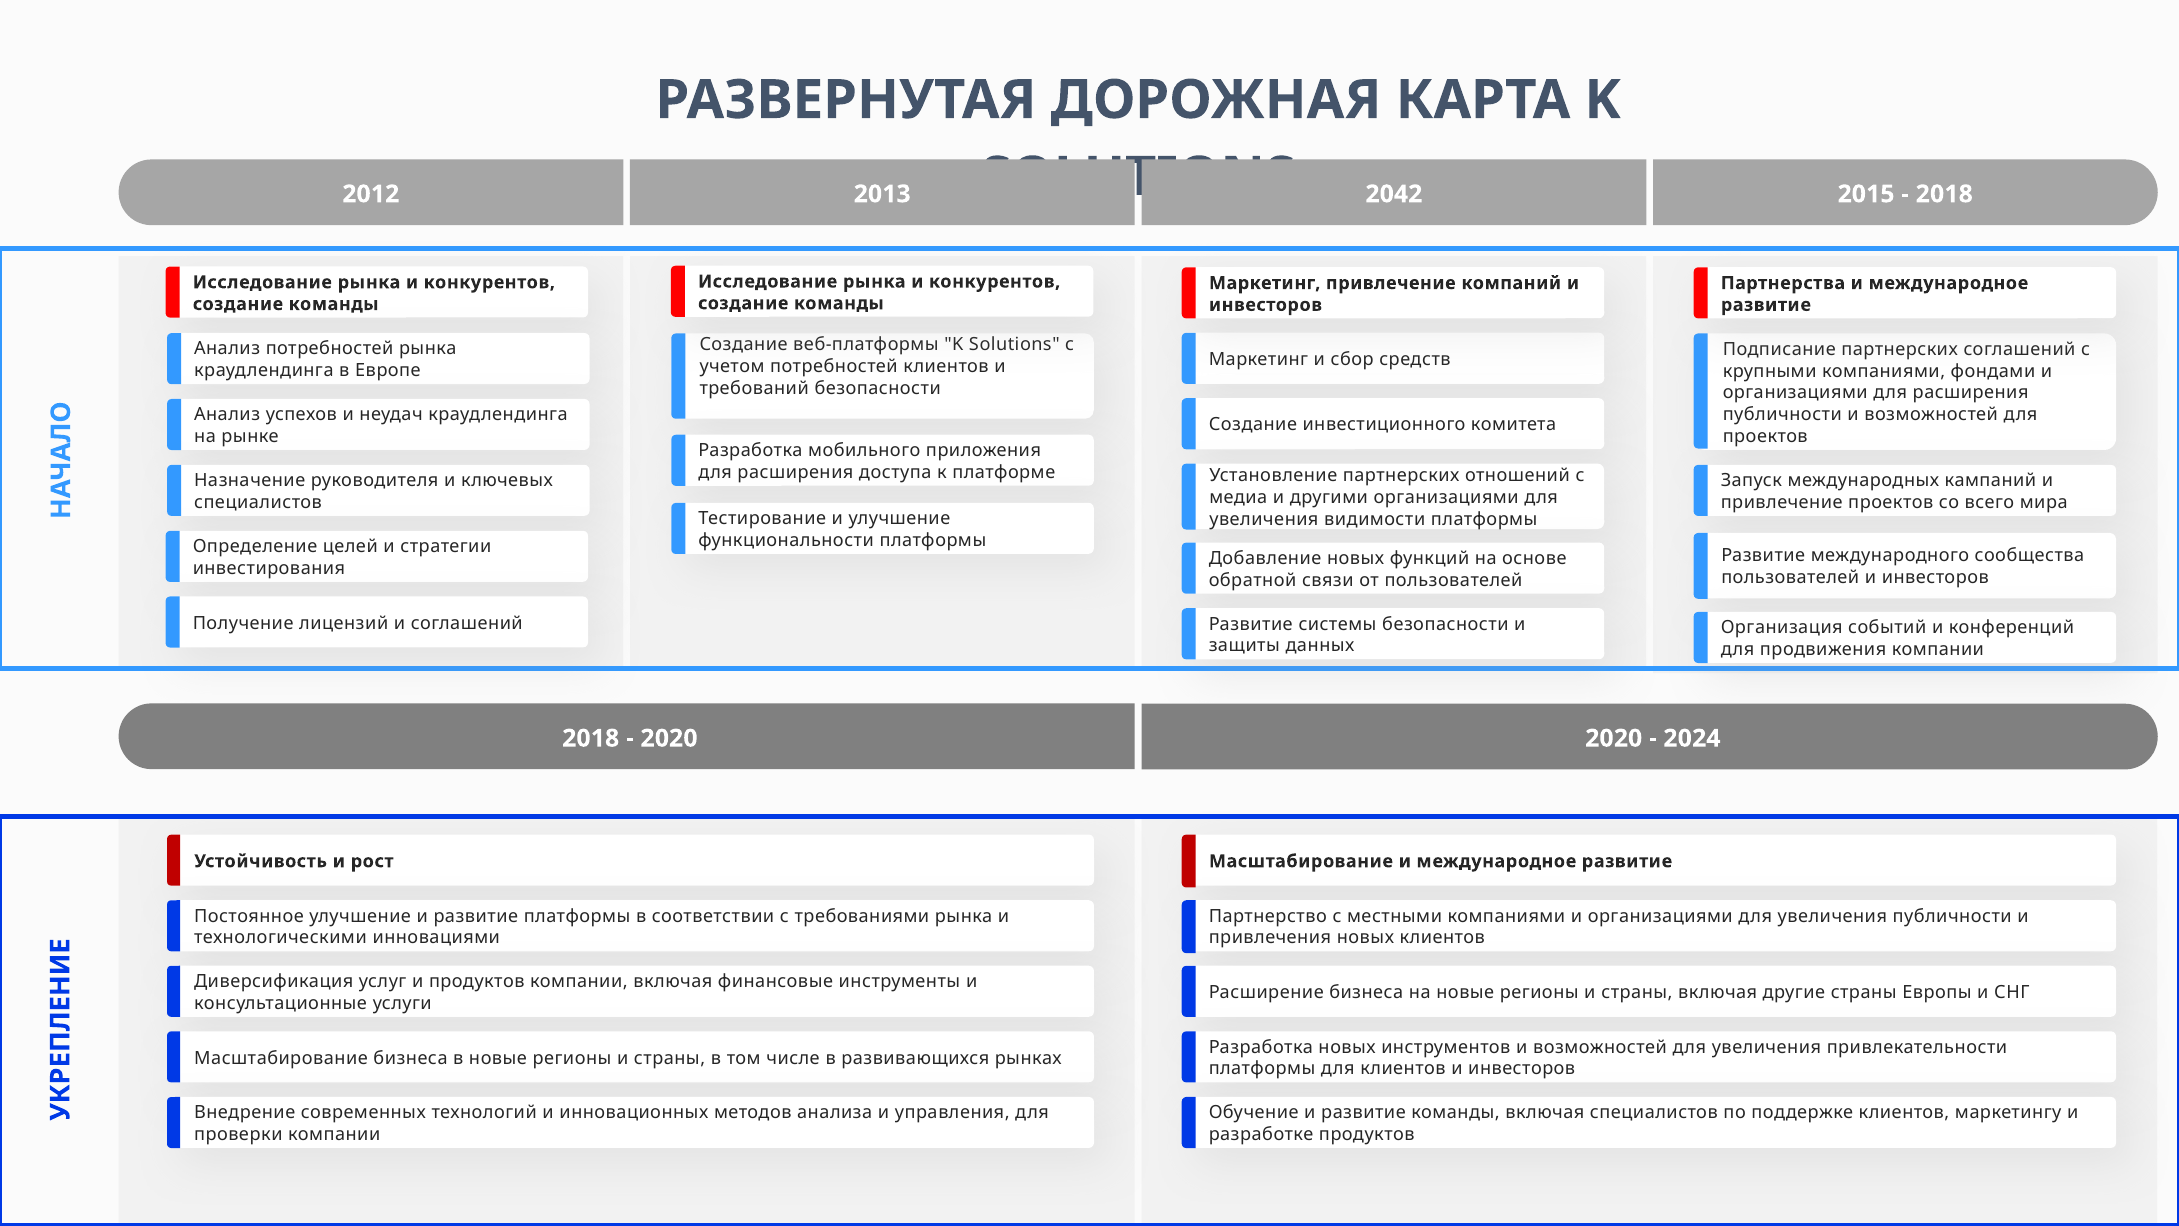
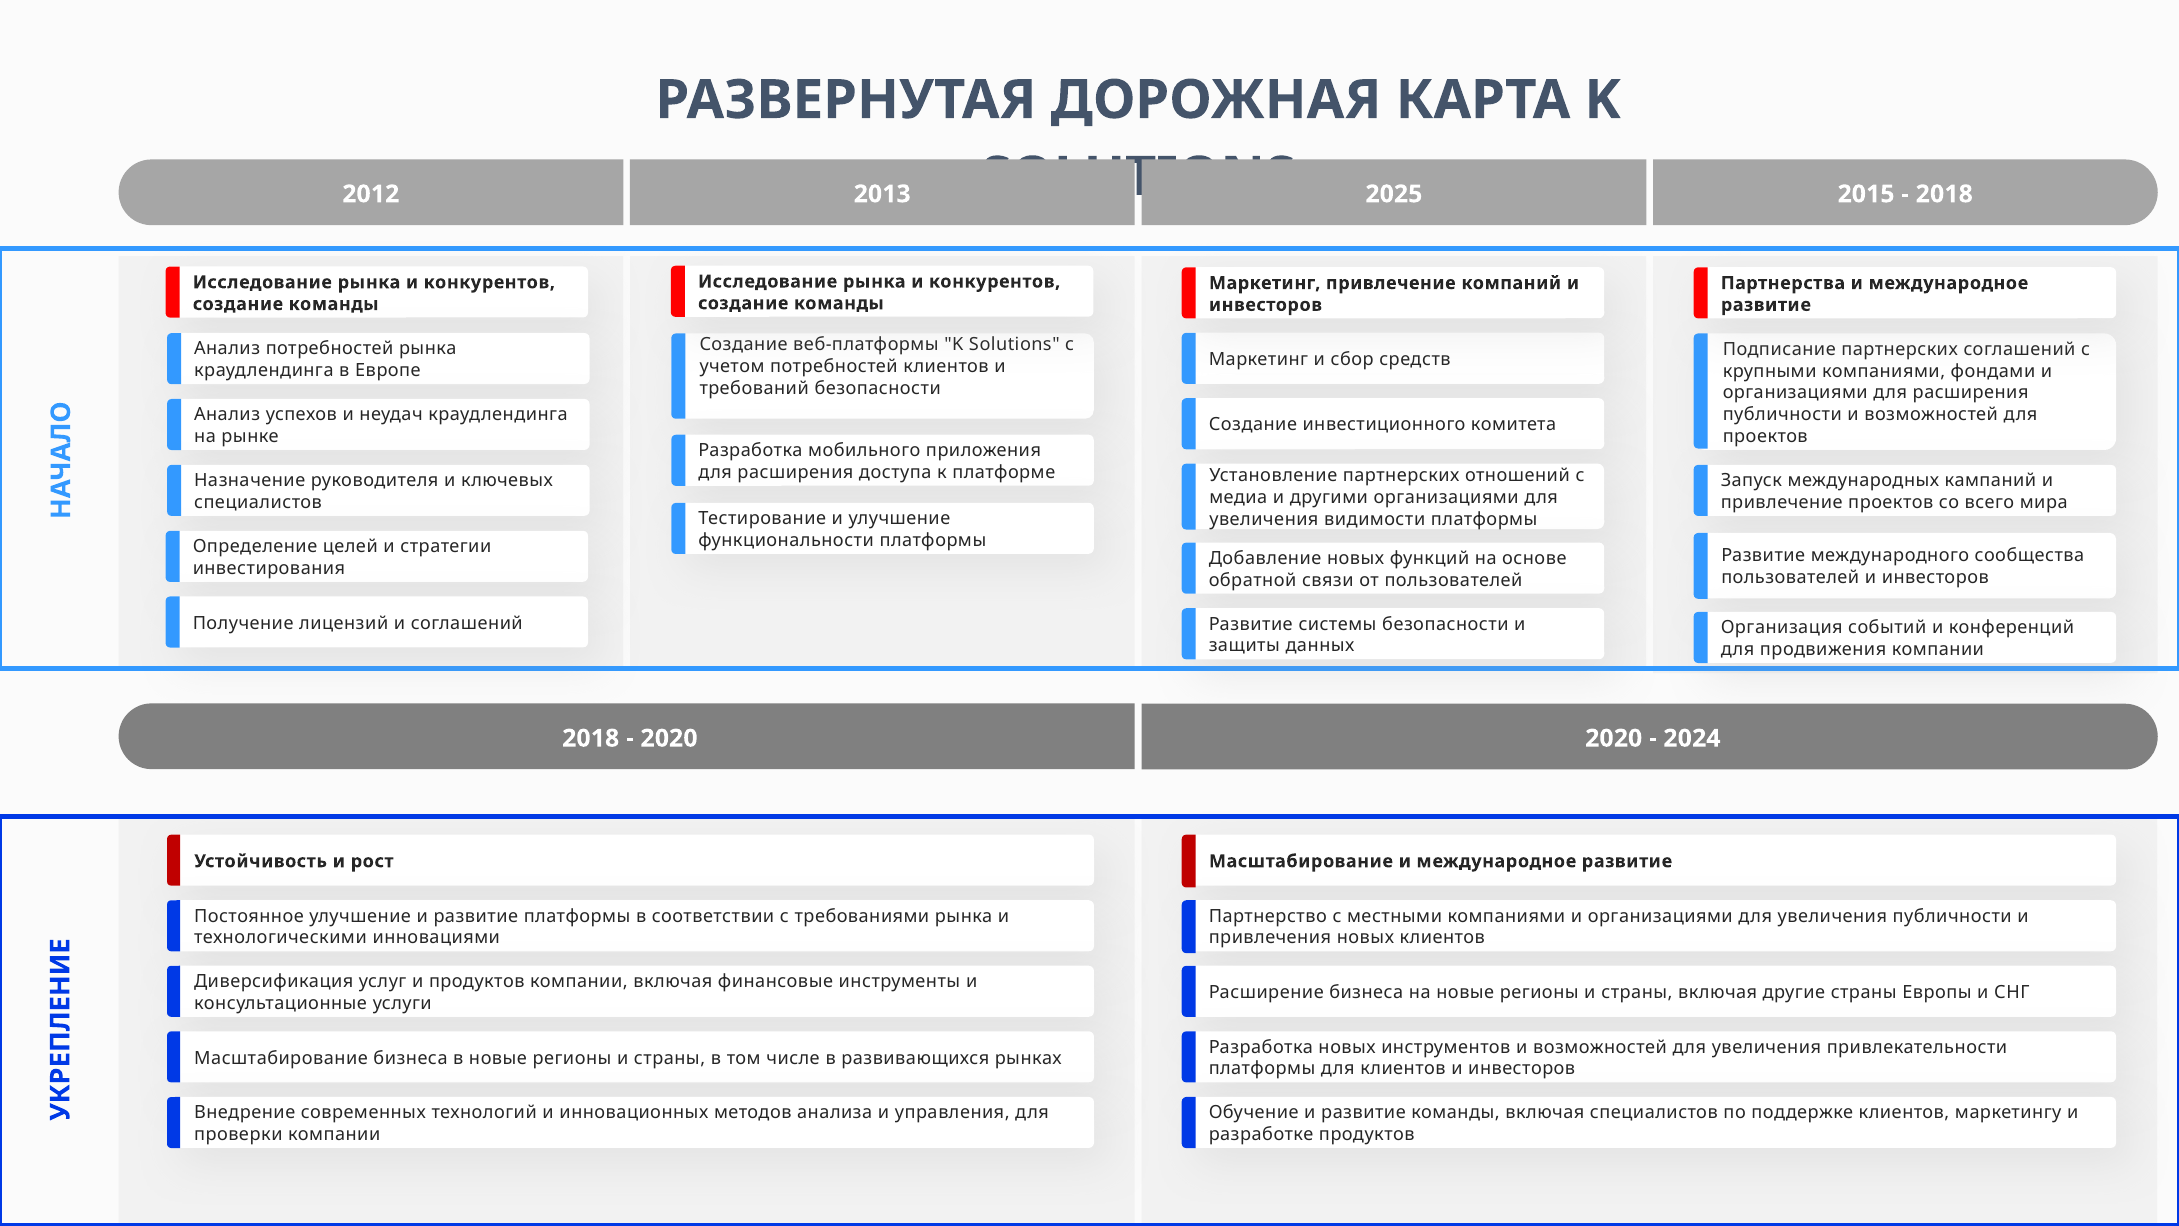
2042: 2042 -> 2025 (1394, 194)
